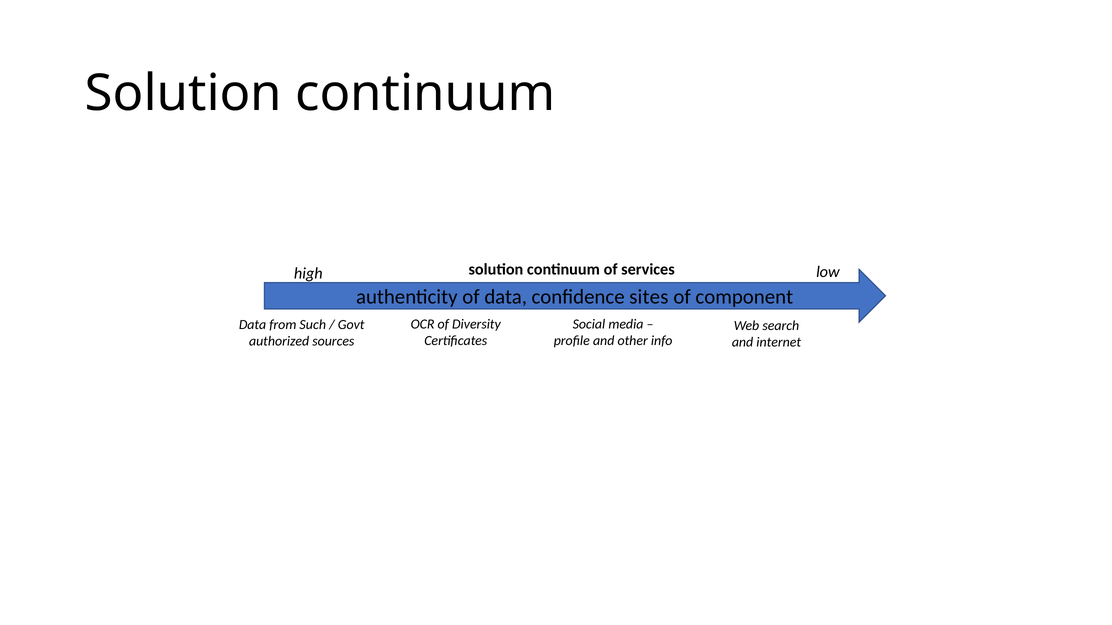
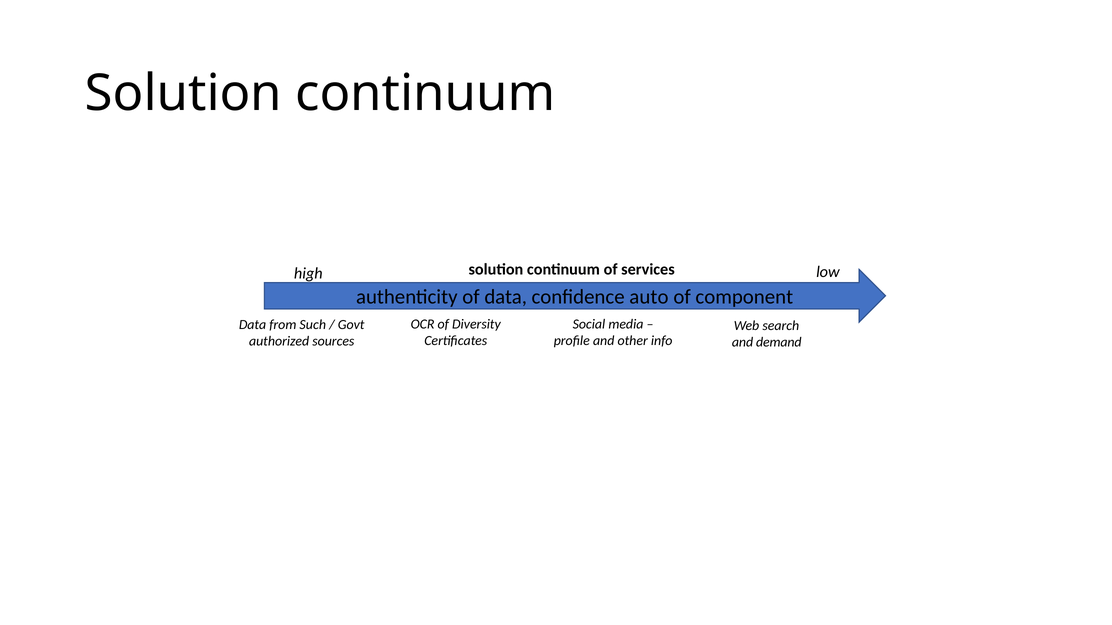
sites: sites -> auto (649, 297)
internet: internet -> demand (779, 342)
